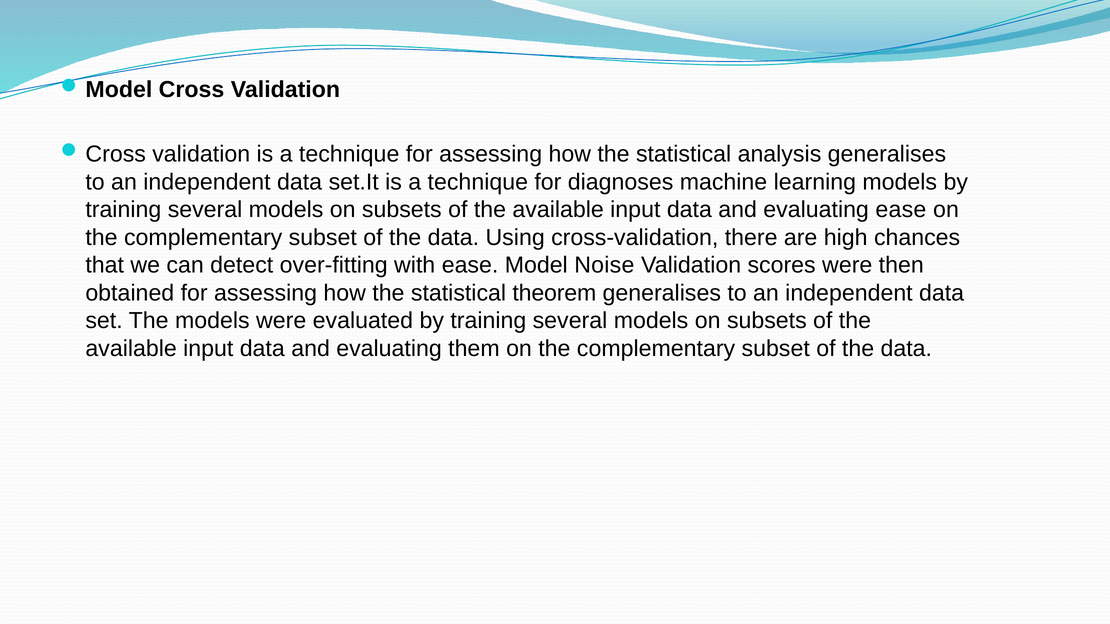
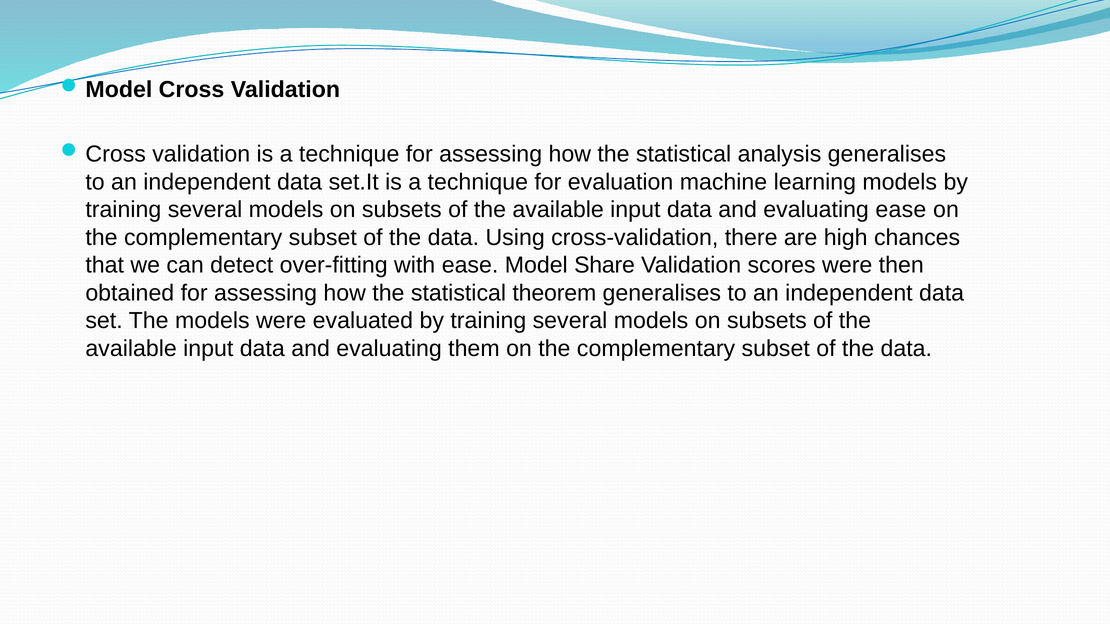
diagnoses: diagnoses -> evaluation (621, 182)
Noise: Noise -> Share (605, 265)
